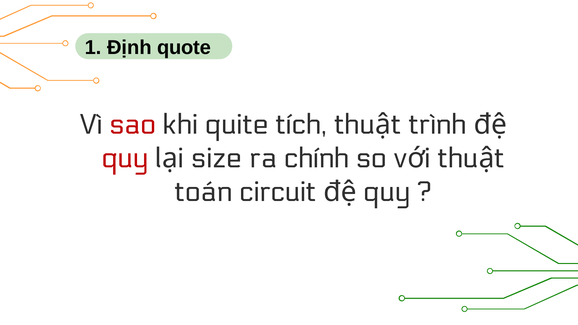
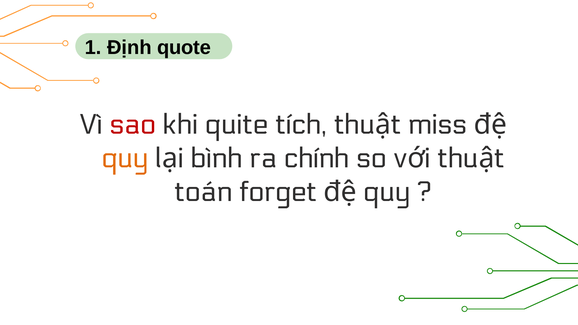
trình: trình -> miss (438, 124)
quy colour: red -> orange (125, 158)
size: size -> bình (217, 158)
circuit: circuit -> forget (278, 192)
